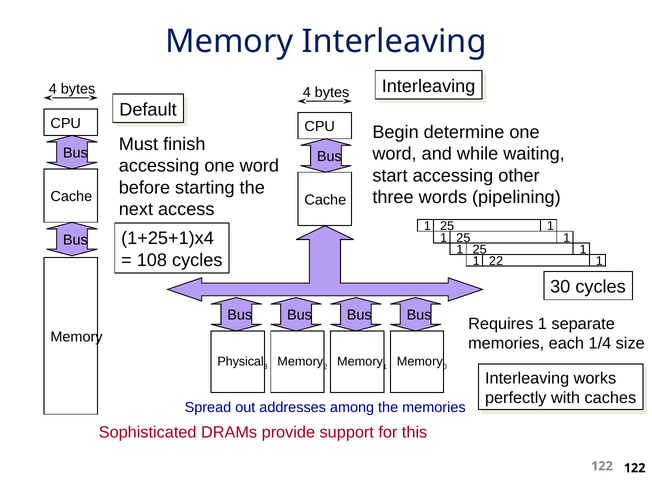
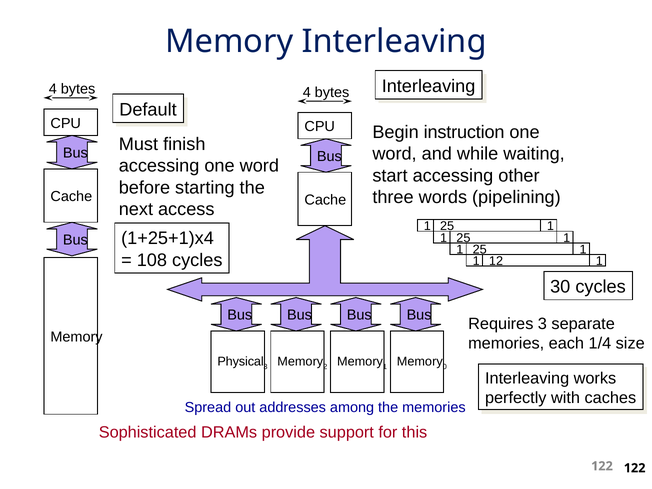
determine: determine -> instruction (464, 132)
22: 22 -> 12 (496, 261)
Requires 1: 1 -> 3 (542, 324)
